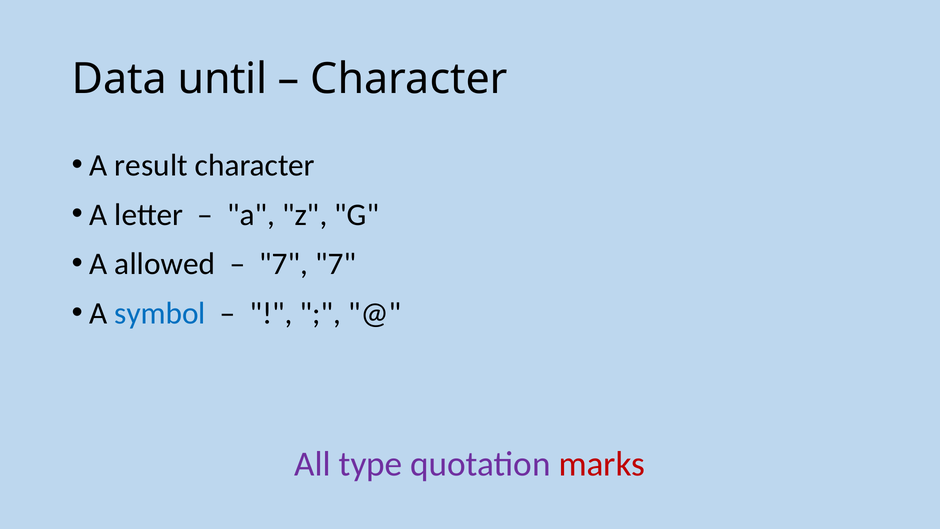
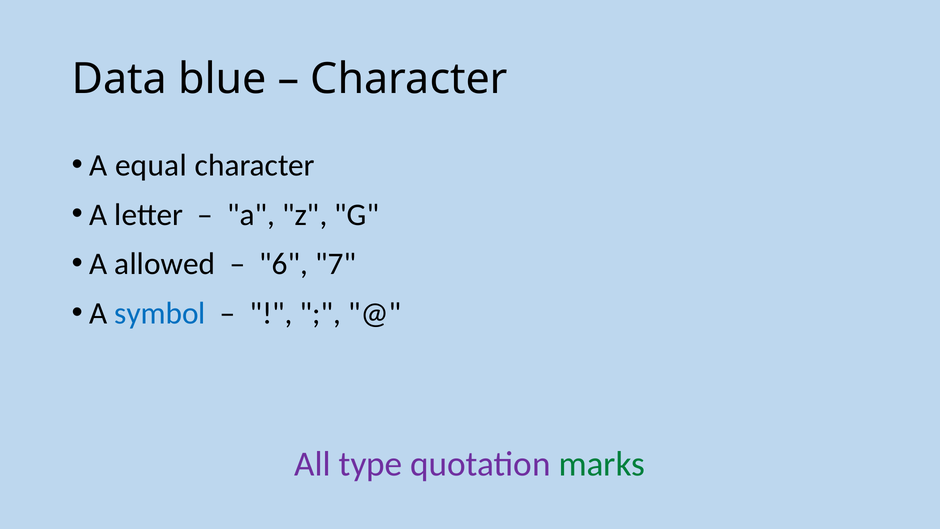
until: until -> blue (222, 79)
result: result -> equal (151, 165)
7: 7 -> 6 (284, 264)
marks colour: red -> green (602, 464)
